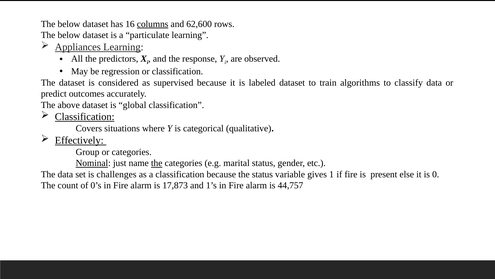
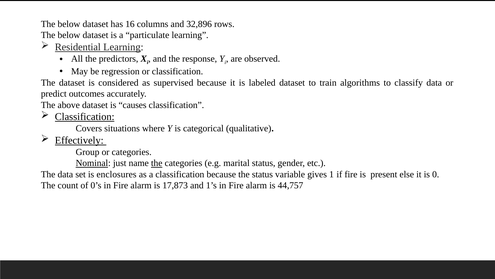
columns underline: present -> none (153, 24)
62,600: 62,600 -> 32,896 (199, 24)
Appliances: Appliances -> Residential (78, 47)
global: global -> causes (133, 105)
challenges: challenges -> enclosures (117, 174)
